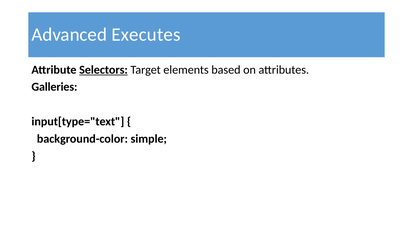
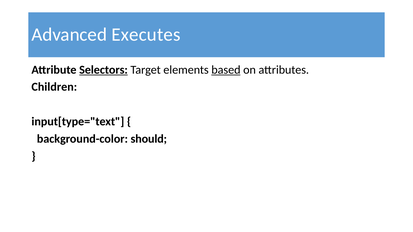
based underline: none -> present (226, 70)
Galleries: Galleries -> Children (54, 87)
simple: simple -> should (149, 139)
